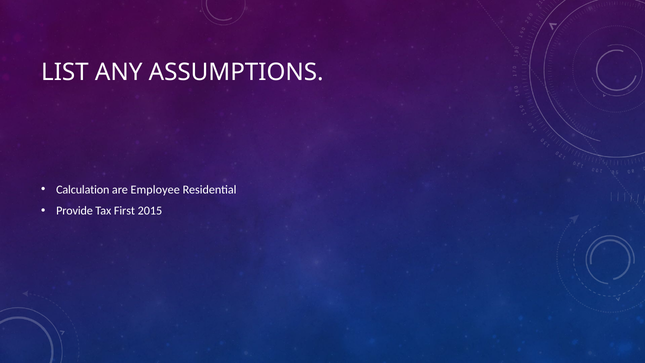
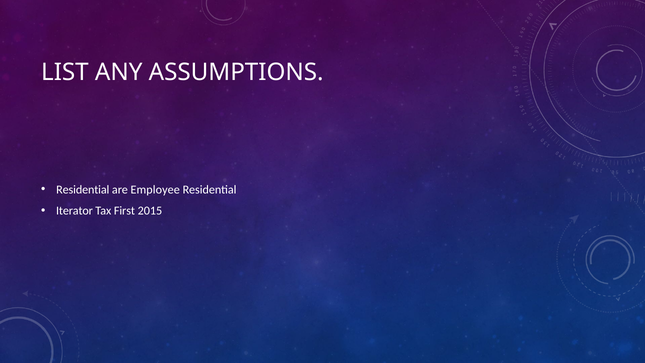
Calculation: Calculation -> Residential (83, 189)
Provide: Provide -> Iterator (74, 211)
